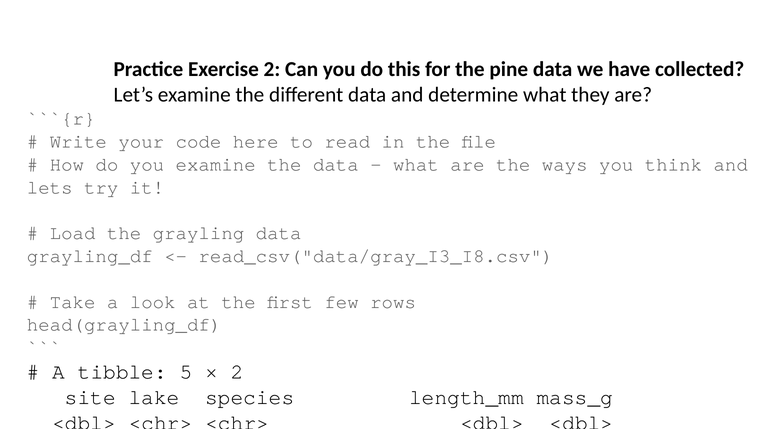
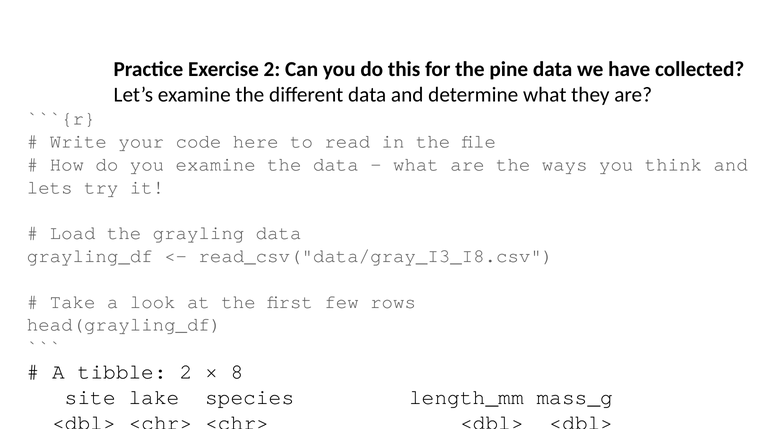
tibble 5: 5 -> 2 (186, 372)
2: 2 -> 8 (237, 372)
